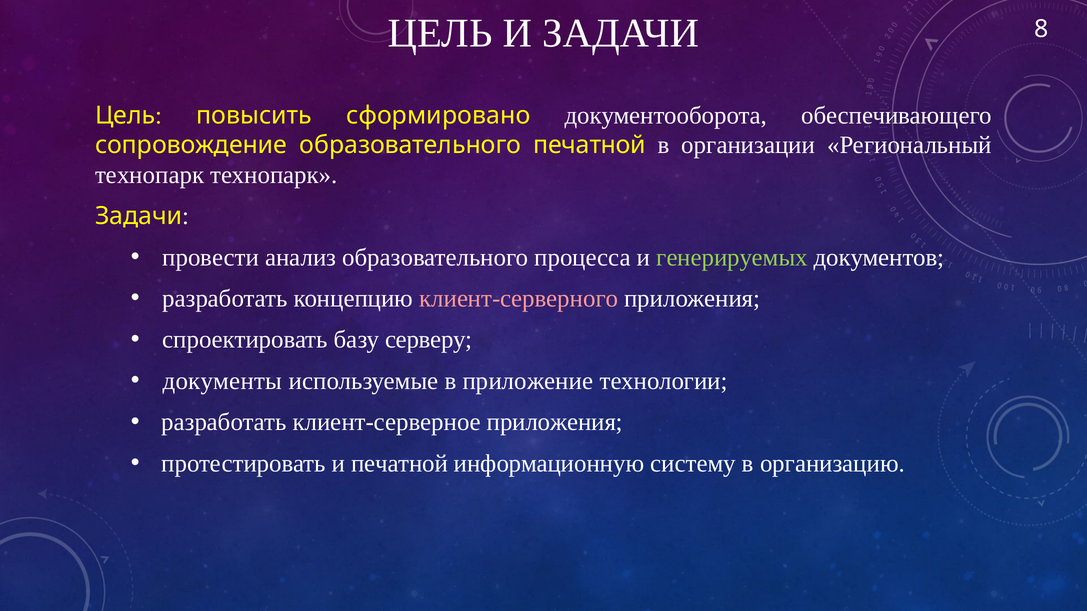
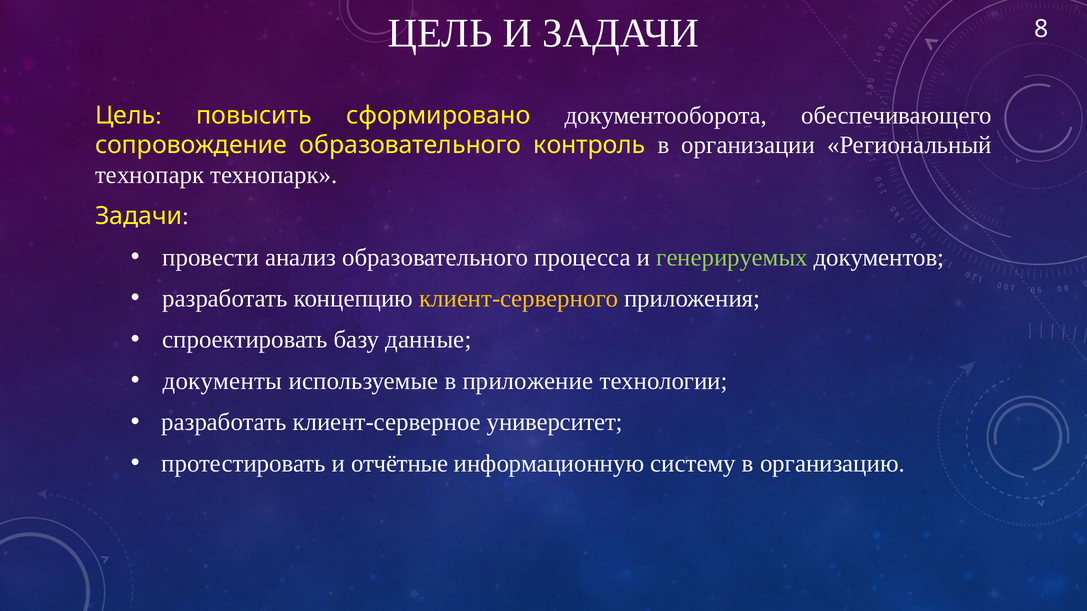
образовательного печатной: печатной -> контроль (589, 145)
клиент-серверного colour: pink -> yellow (519, 299)
серверу: серверу -> данные (428, 340)
клиент-серверное приложения: приложения -> университет (555, 422)
и печатной: печатной -> отчётные (400, 464)
